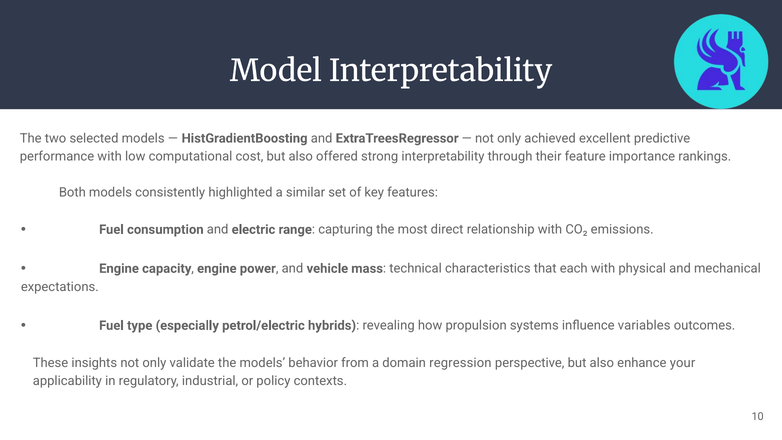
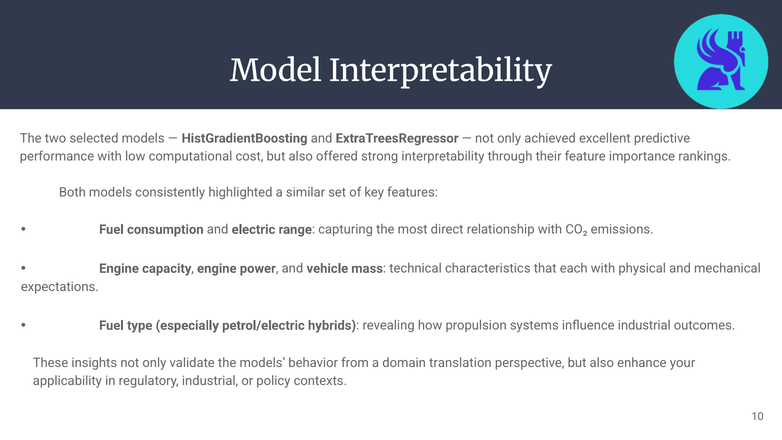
influence variables: variables -> industrial (644, 325)
regression: regression -> translation (460, 363)
